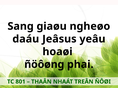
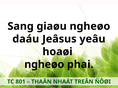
ñöôøng: ñöôøng -> ngheøo (44, 65)
